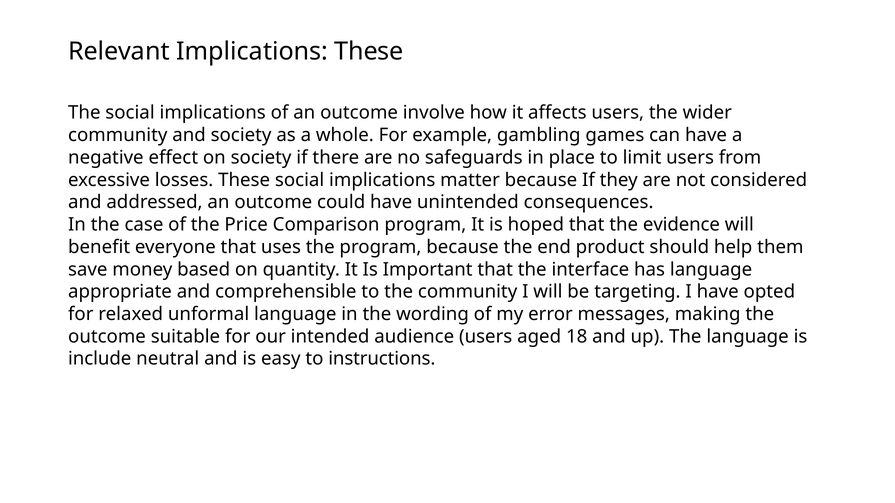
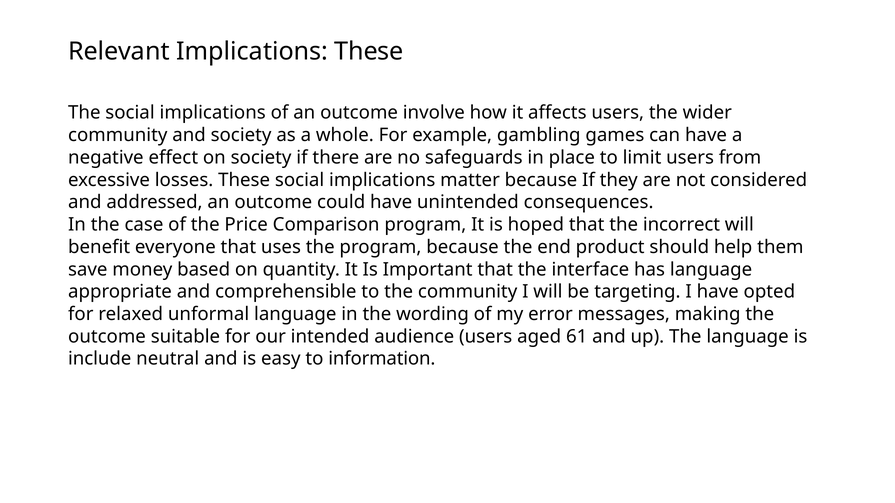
evidence: evidence -> incorrect (681, 225)
18: 18 -> 61 (577, 337)
instructions: instructions -> information (382, 359)
